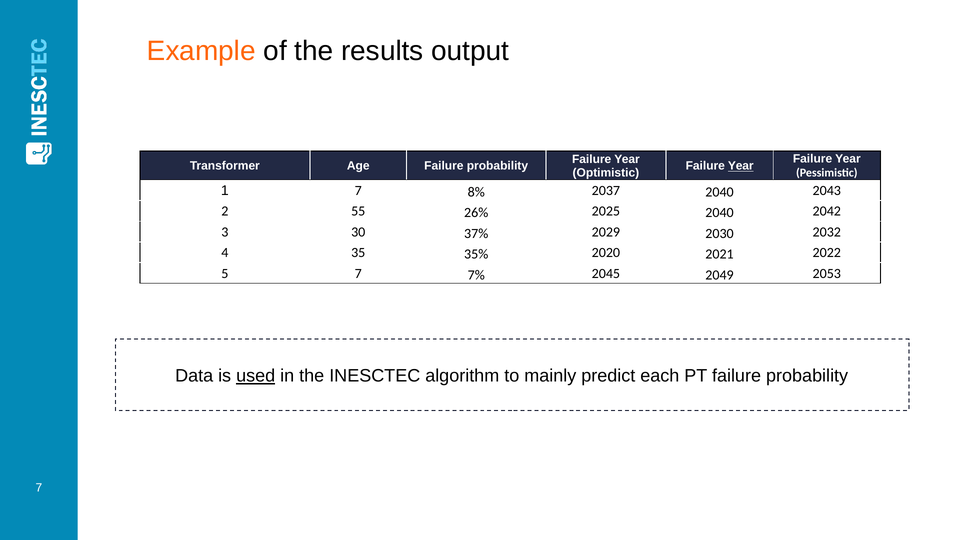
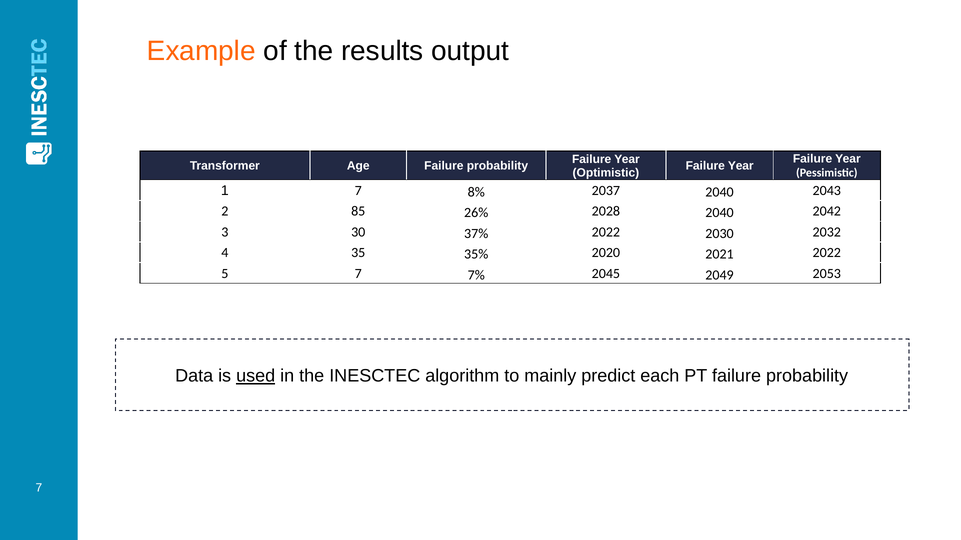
Year underline: present -> none (741, 166)
55: 55 -> 85 (358, 212)
2025: 2025 -> 2028 (606, 212)
37% 2029: 2029 -> 2022 (606, 232)
